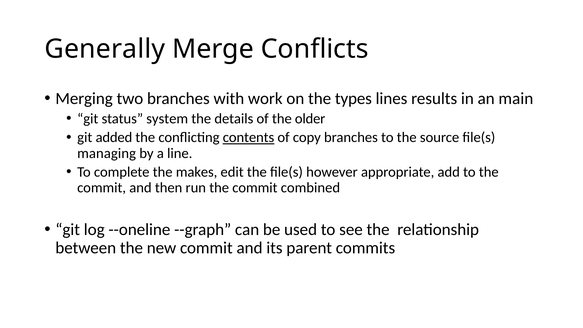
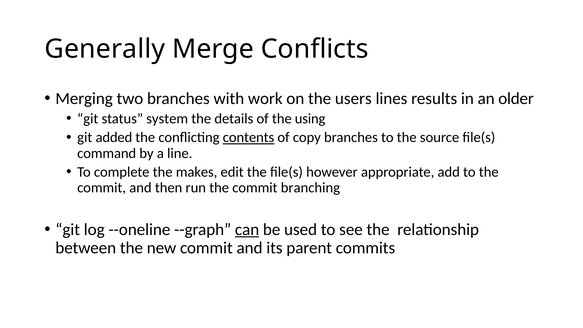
types: types -> users (353, 99)
main: main -> older (516, 99)
older: older -> using (310, 119)
managing: managing -> command (107, 153)
combined: combined -> branching (310, 188)
can underline: none -> present (247, 230)
